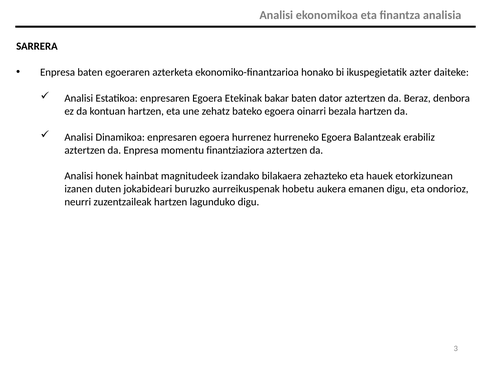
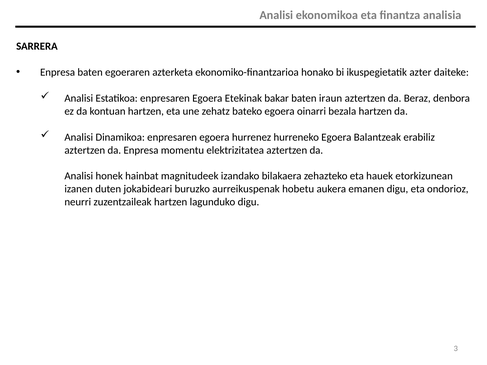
dator: dator -> iraun (331, 98)
finantziaziora: finantziaziora -> elektrizitatea (235, 150)
